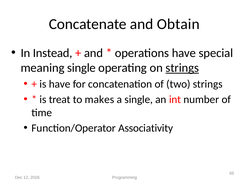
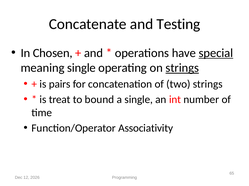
Obtain: Obtain -> Testing (178, 24)
Instead: Instead -> Chosen (53, 53)
special underline: none -> present (216, 53)
is have: have -> pairs (60, 84)
makes: makes -> bound (99, 100)
